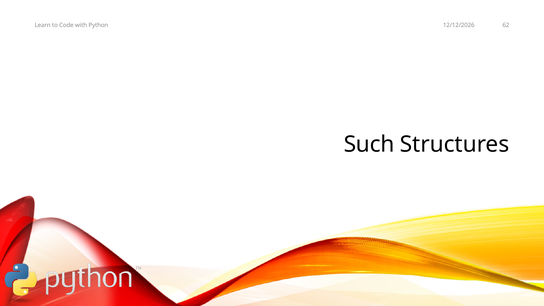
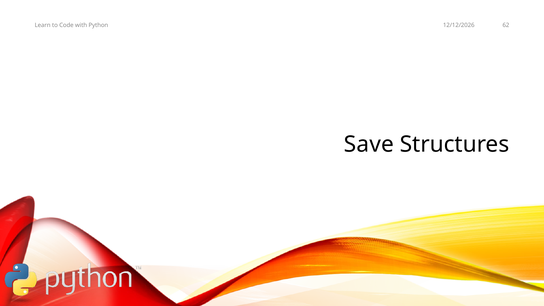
Such: Such -> Save (369, 144)
